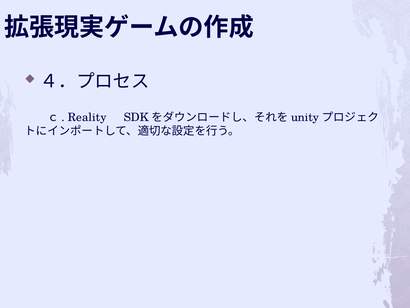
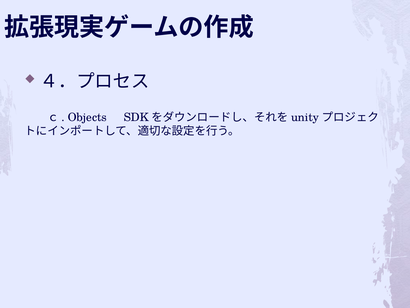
Reality: Reality -> Objects (87, 117)
